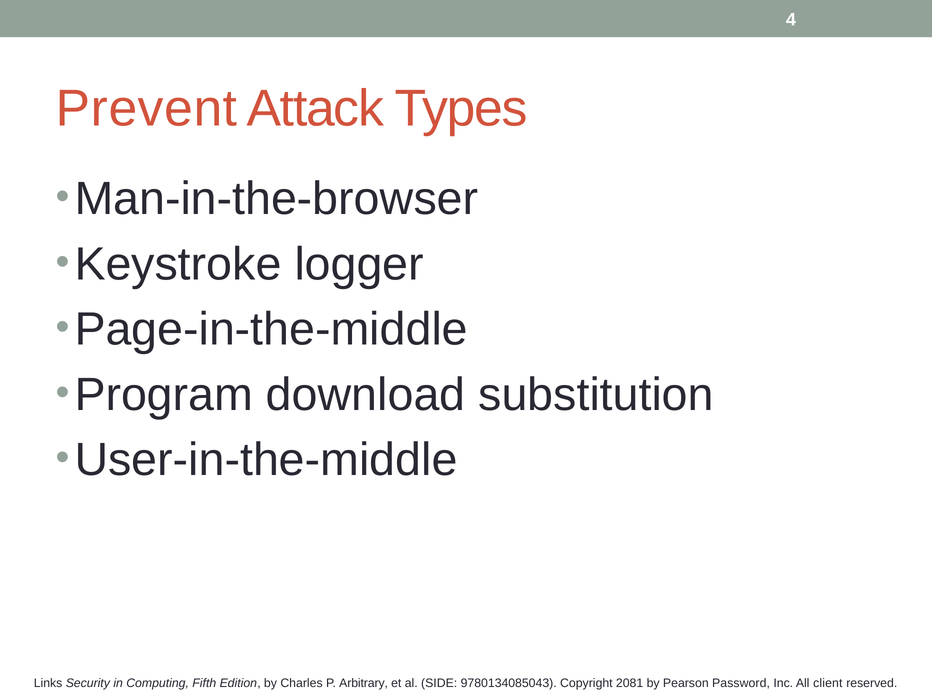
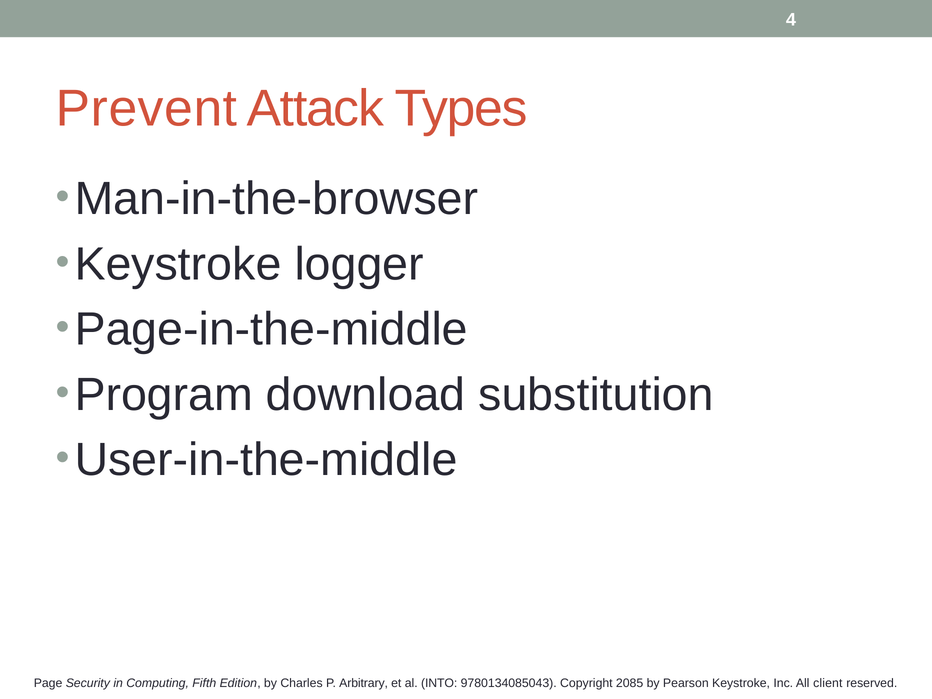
Links: Links -> Page (48, 683)
SIDE: SIDE -> INTO (439, 683)
2081: 2081 -> 2085 (630, 683)
Pearson Password: Password -> Keystroke (741, 683)
